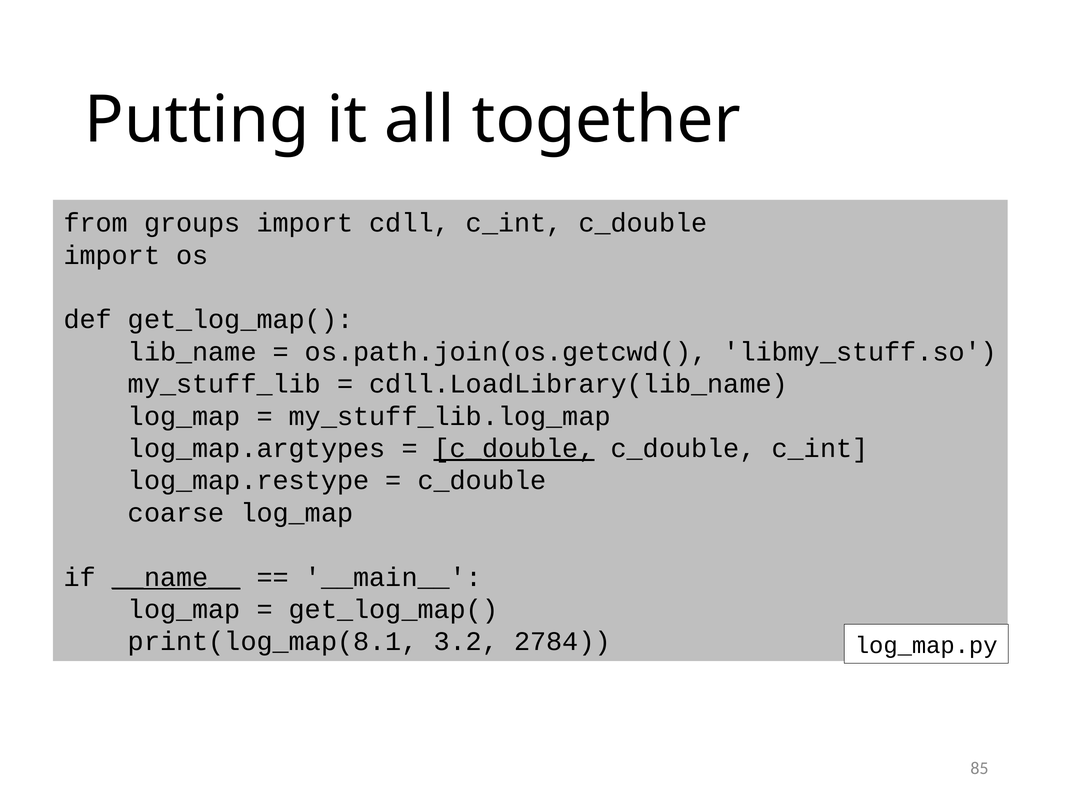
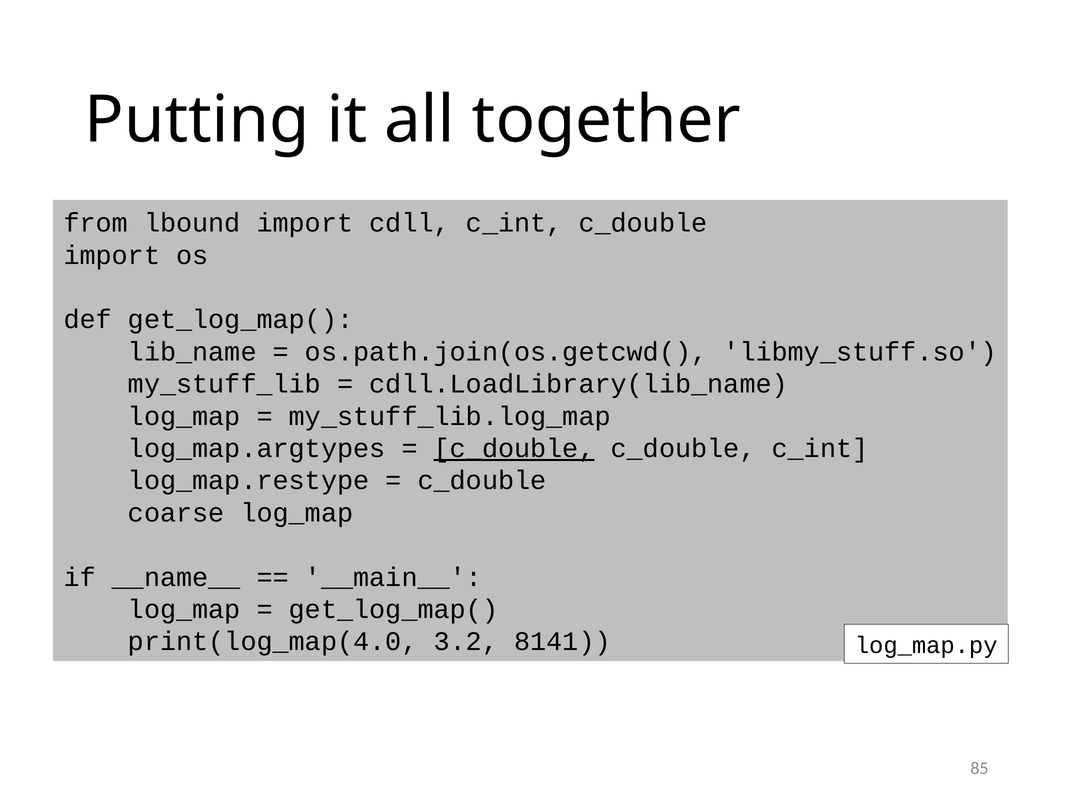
groups: groups -> lbound (192, 223)
__name__ underline: present -> none (176, 577)
print(log_map(8.1: print(log_map(8.1 -> print(log_map(4.0 (273, 641)
2784: 2784 -> 8141 (562, 641)
